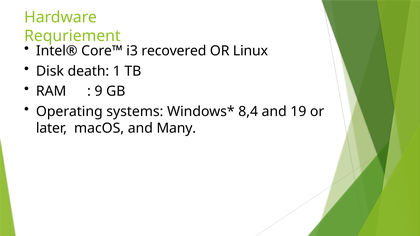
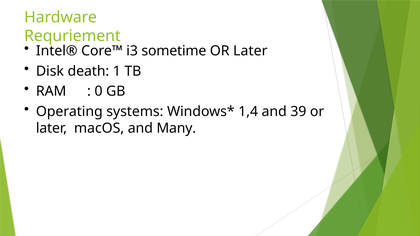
recovered: recovered -> sometime (174, 51)
Linux: Linux -> Later (250, 51)
9: 9 -> 0 (99, 91)
8,4: 8,4 -> 1,4 (248, 112)
19: 19 -> 39 (298, 112)
